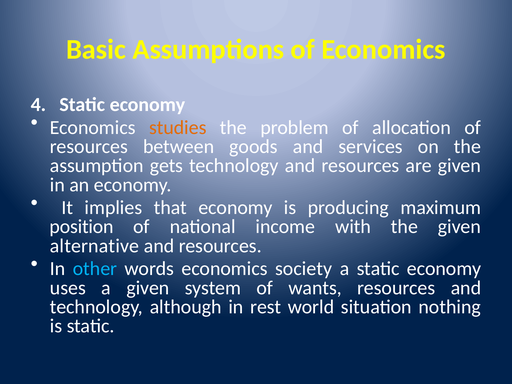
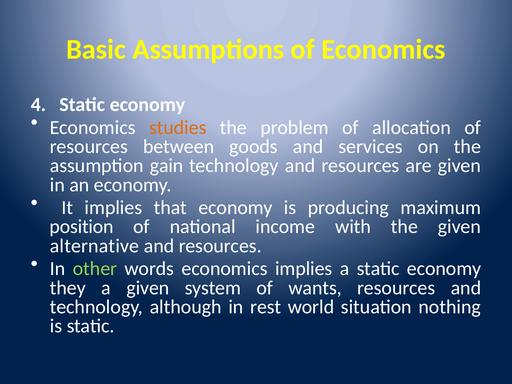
gets: gets -> gain (167, 166)
other colour: light blue -> light green (95, 269)
economics society: society -> implies (304, 269)
uses: uses -> they (68, 288)
